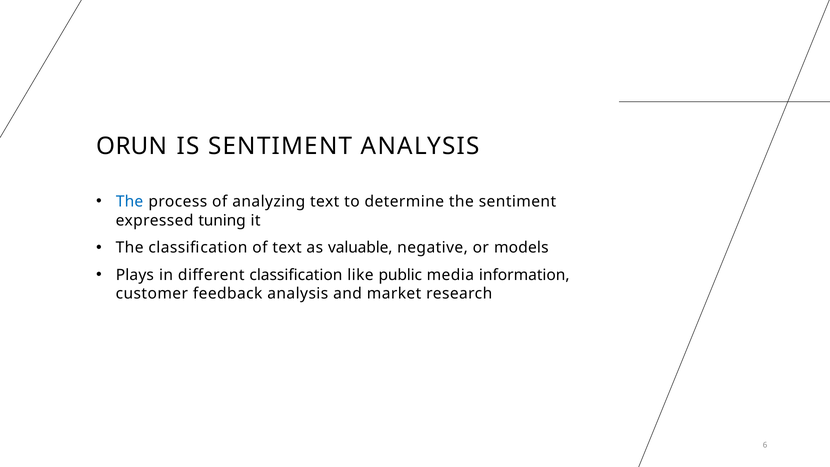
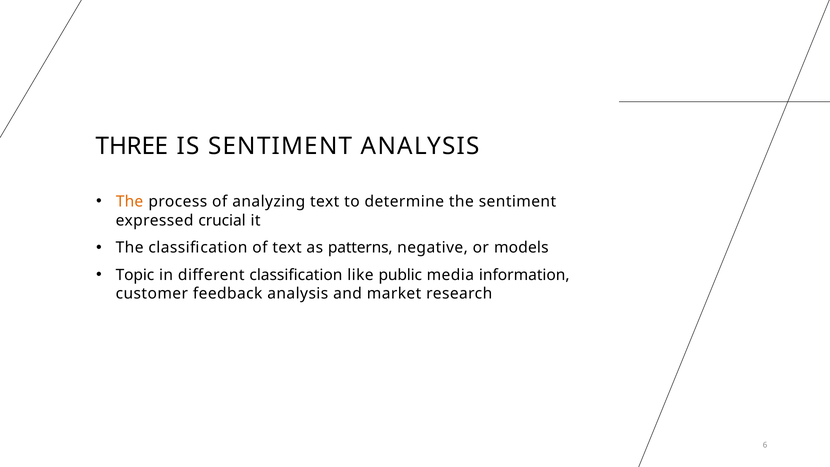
ORUN: ORUN -> THREE (132, 146)
The colour: blue -> orange (130, 202)
tuning: tuning -> crucial (222, 220)
valuable: valuable -> patterns (360, 248)
Plays: Plays -> Topic (135, 275)
